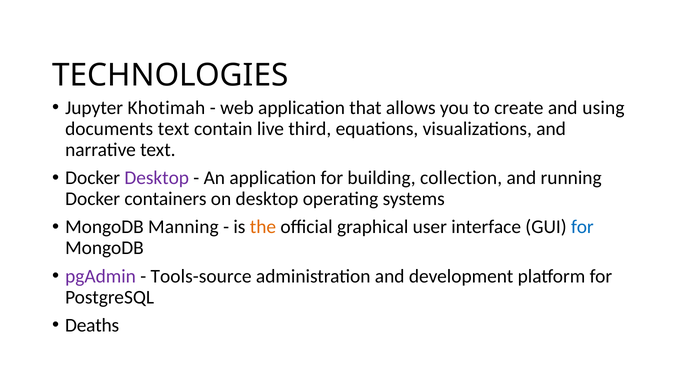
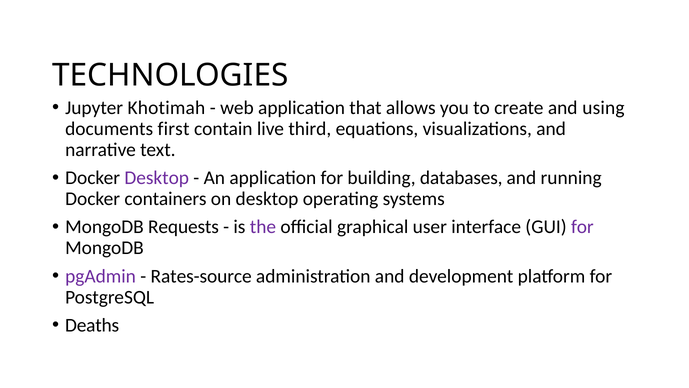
documents text: text -> first (174, 129)
collection: collection -> databases (461, 178)
Manning: Manning -> Requests (184, 227)
the colour: orange -> purple (263, 227)
for colour: blue -> purple (582, 227)
Tools-source: Tools-source -> Rates-source (201, 276)
